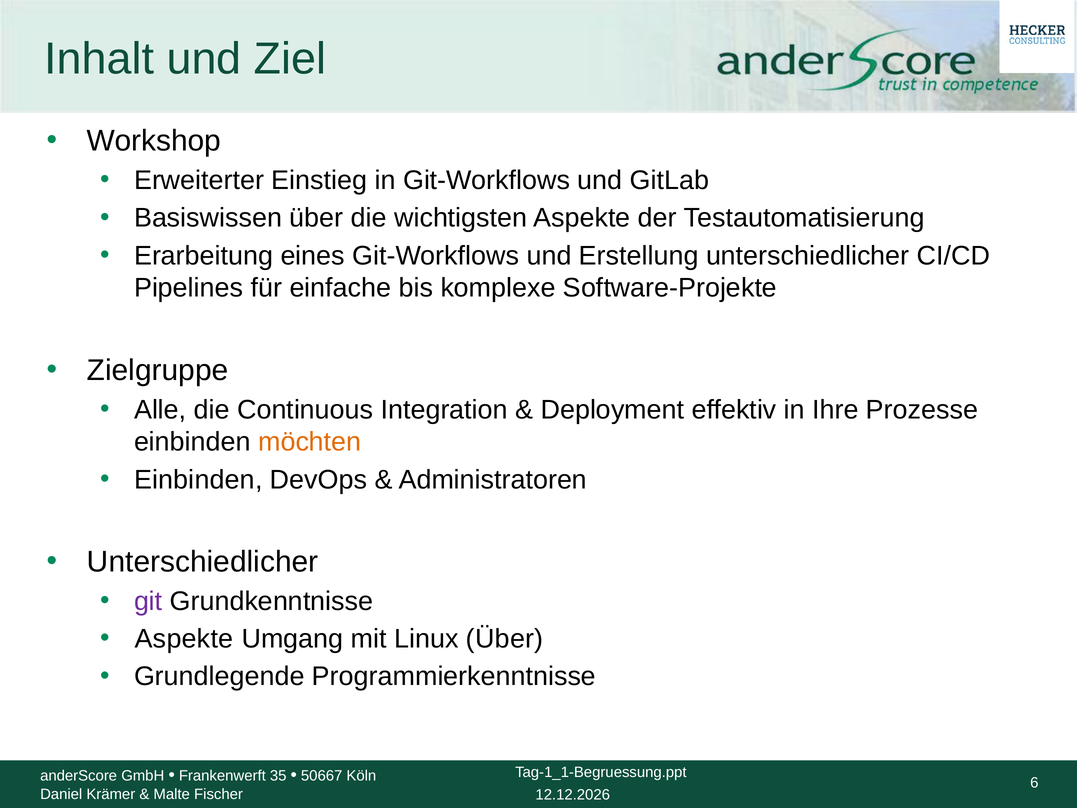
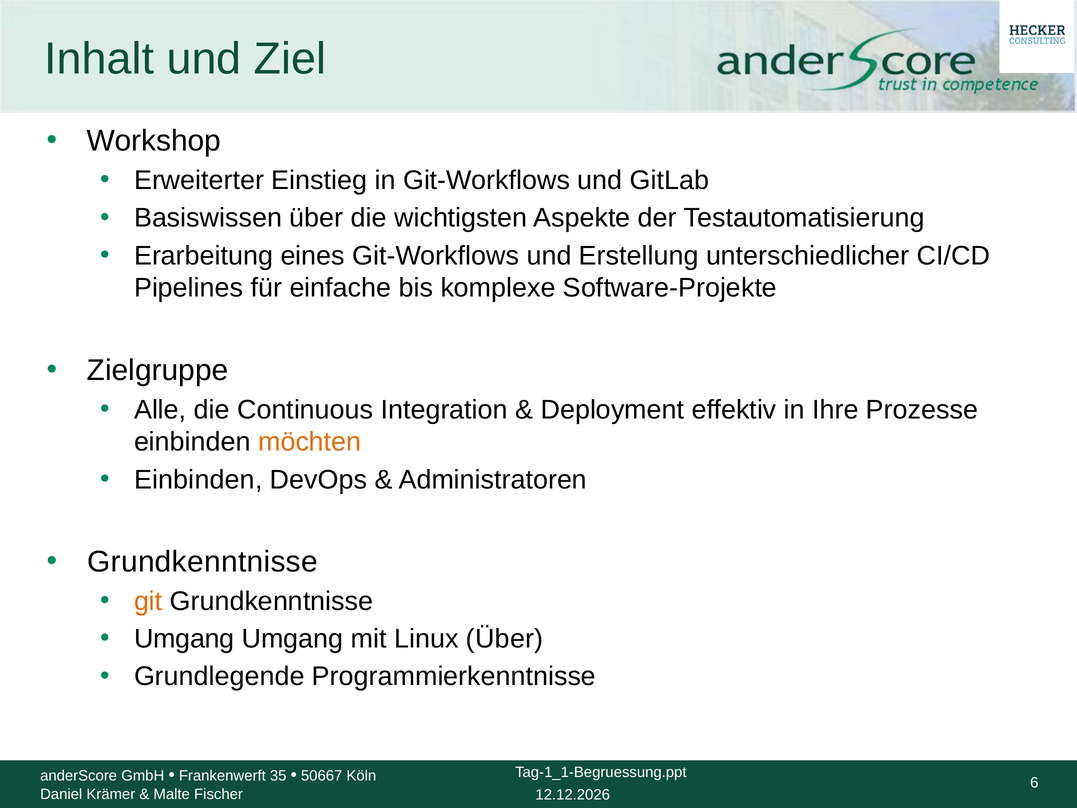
Unterschiedlicher: Unterschiedlicher -> Grundkenntnisse (202, 562)
git colour: purple -> orange (148, 601)
Aspekte: Aspekte -> Umgang (184, 639)
